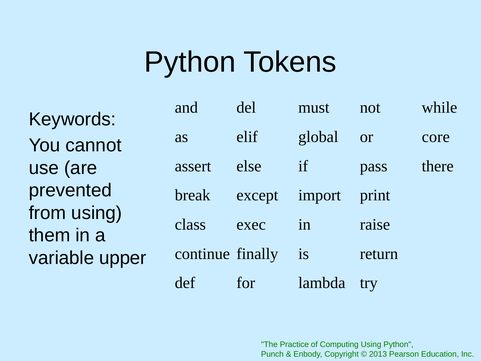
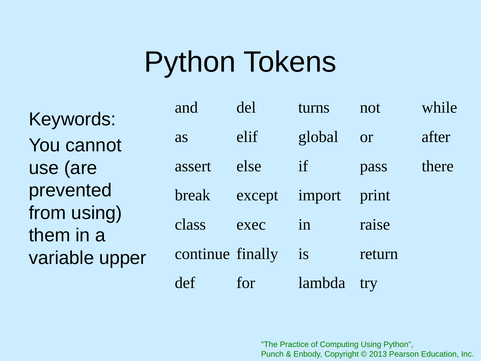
must: must -> turns (314, 108)
core: core -> after (436, 137)
